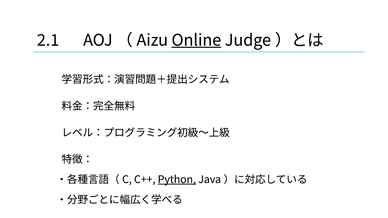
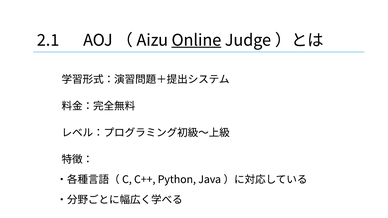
Python underline: present -> none (177, 180)
